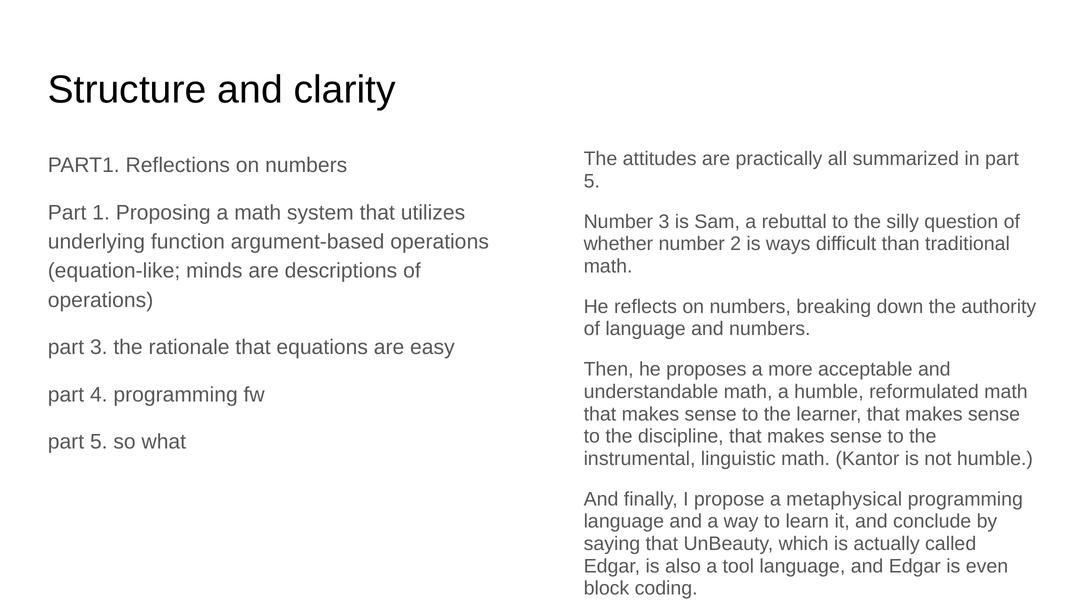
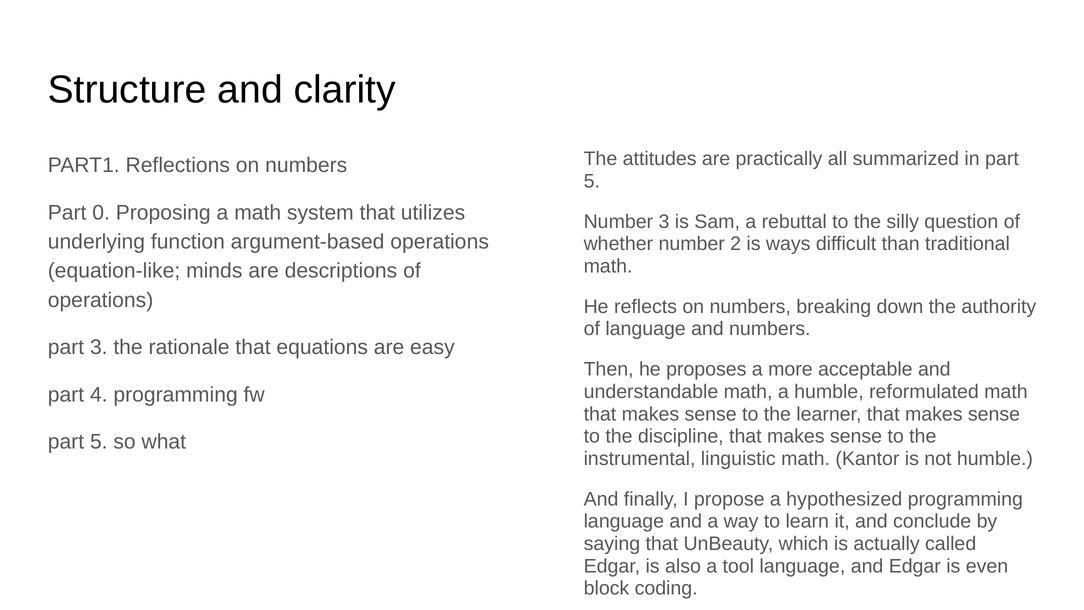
1: 1 -> 0 (101, 213)
metaphysical: metaphysical -> hypothesized (844, 499)
